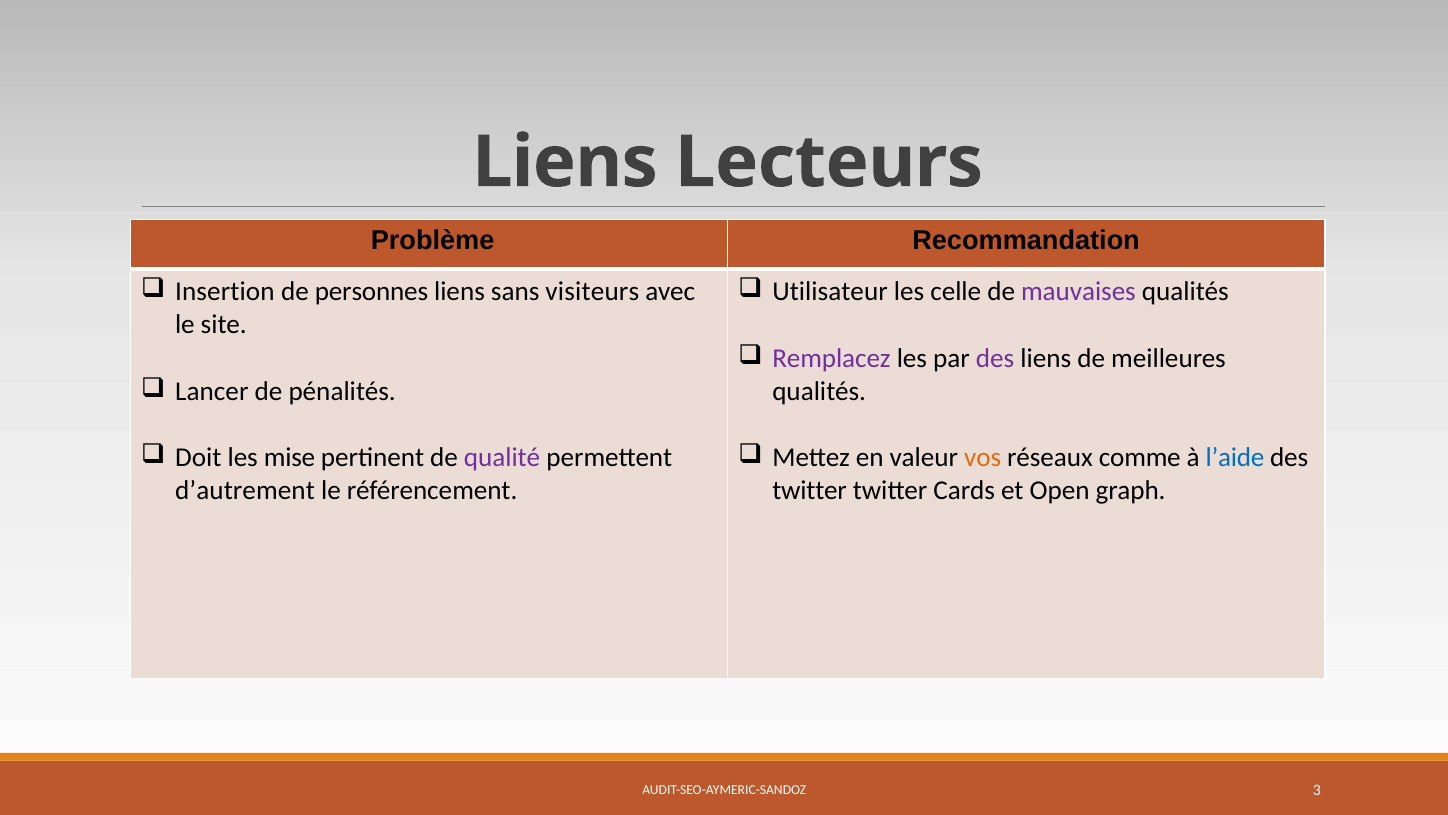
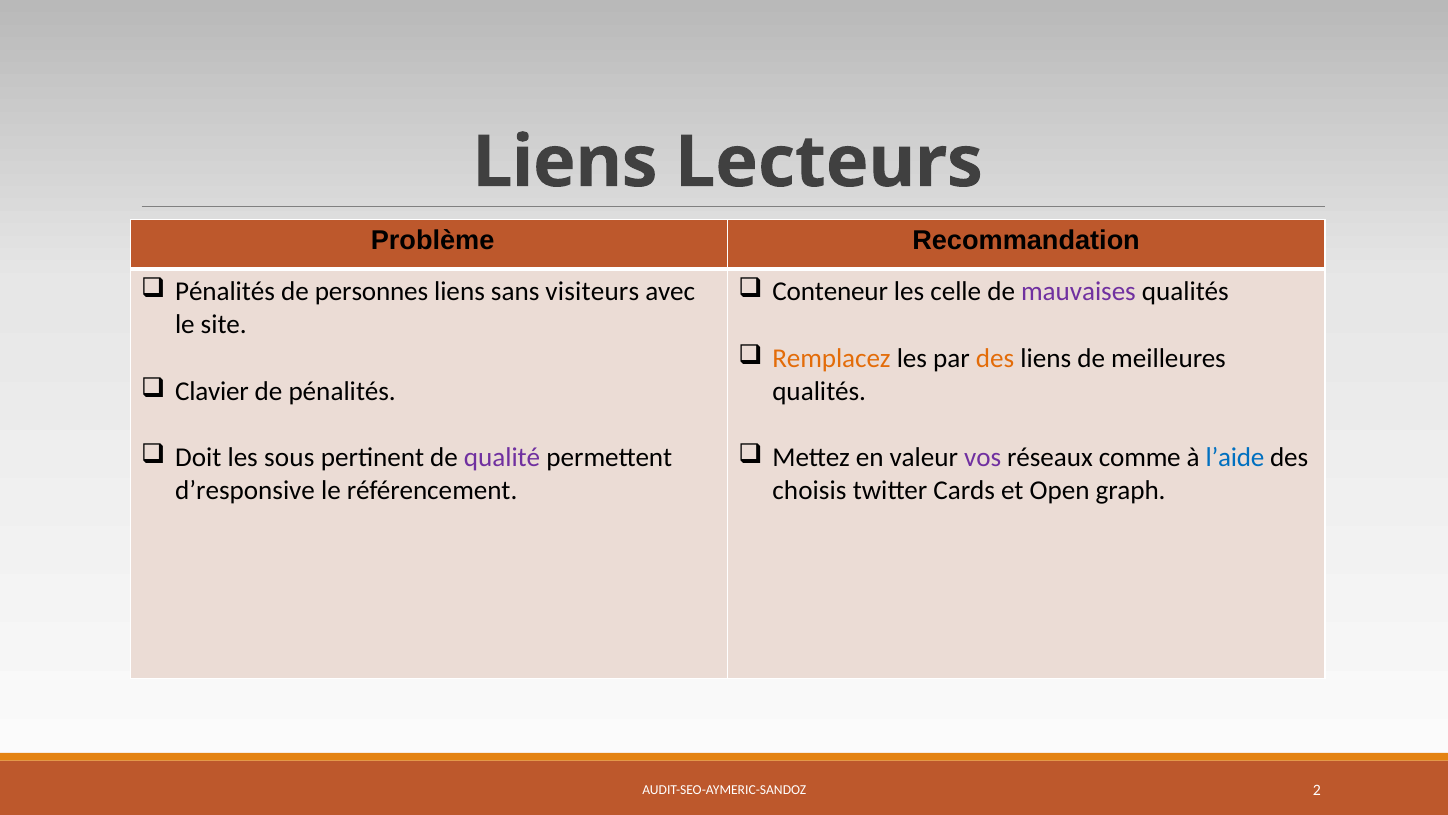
Insertion: Insertion -> Pénalités (225, 292)
Utilisateur: Utilisateur -> Conteneur (830, 292)
Remplacez colour: purple -> orange (832, 358)
des colour: purple -> orange (995, 358)
Lancer: Lancer -> Clavier (212, 391)
mise: mise -> sous (289, 457)
vos colour: orange -> purple (983, 457)
d’autrement: d’autrement -> d’responsive (245, 490)
twitter: twitter -> choisis (809, 490)
3: 3 -> 2 (1317, 790)
